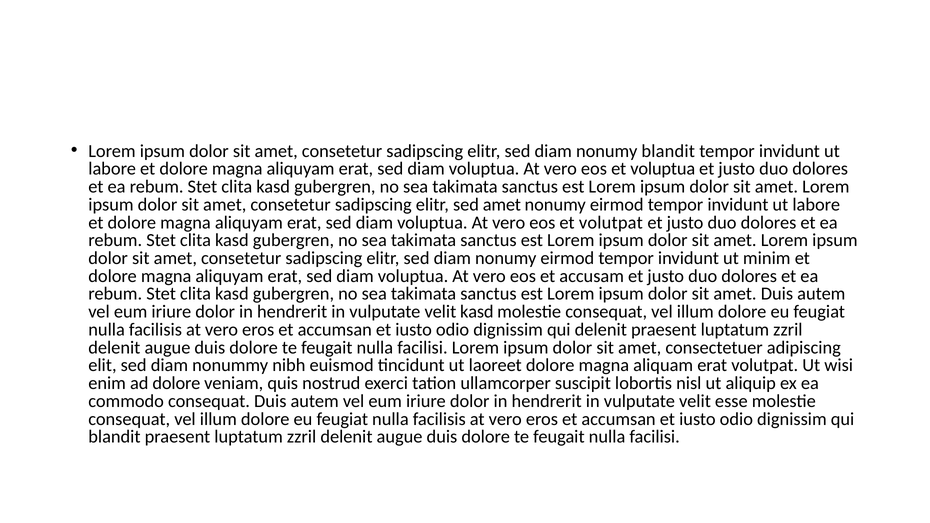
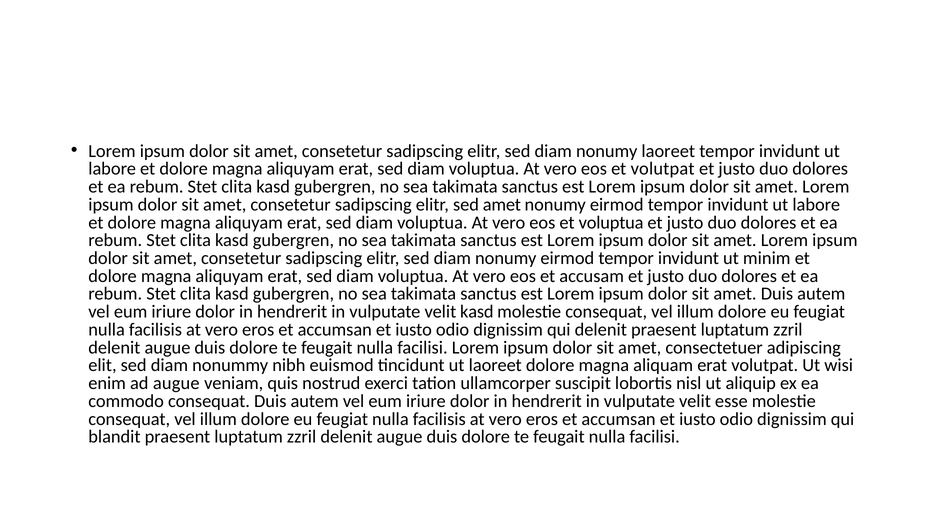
nonumy blandit: blandit -> laoreet (668, 151)
et voluptua: voluptua -> volutpat (663, 169)
et volutpat: volutpat -> voluptua (611, 222)
ad dolore: dolore -> augue (176, 383)
